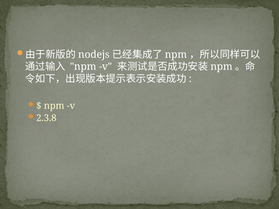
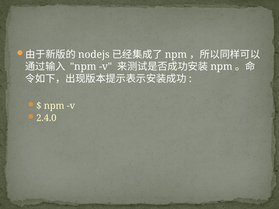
2.3.8: 2.3.8 -> 2.4.0 (46, 118)
